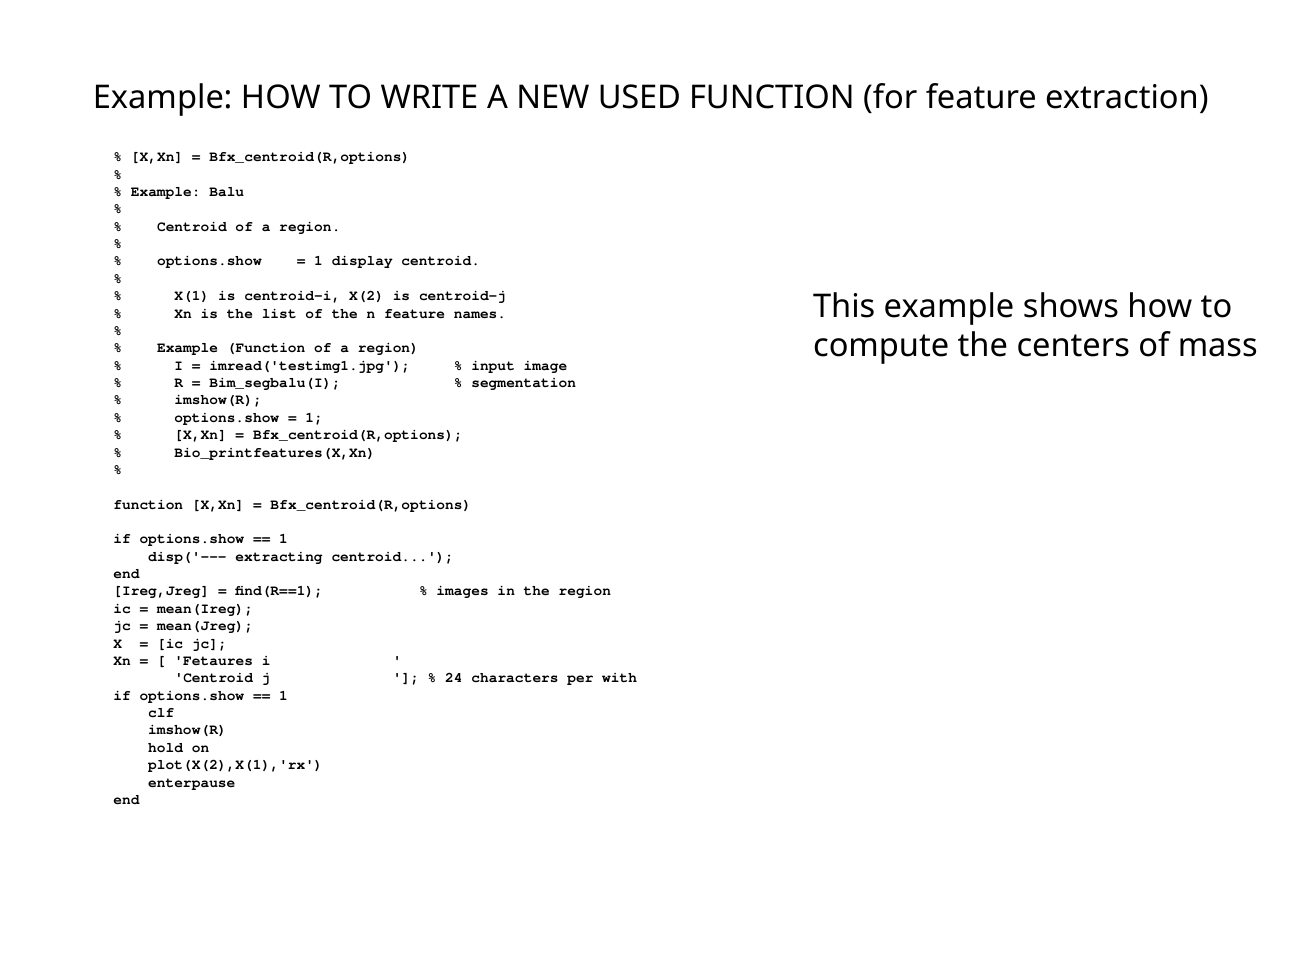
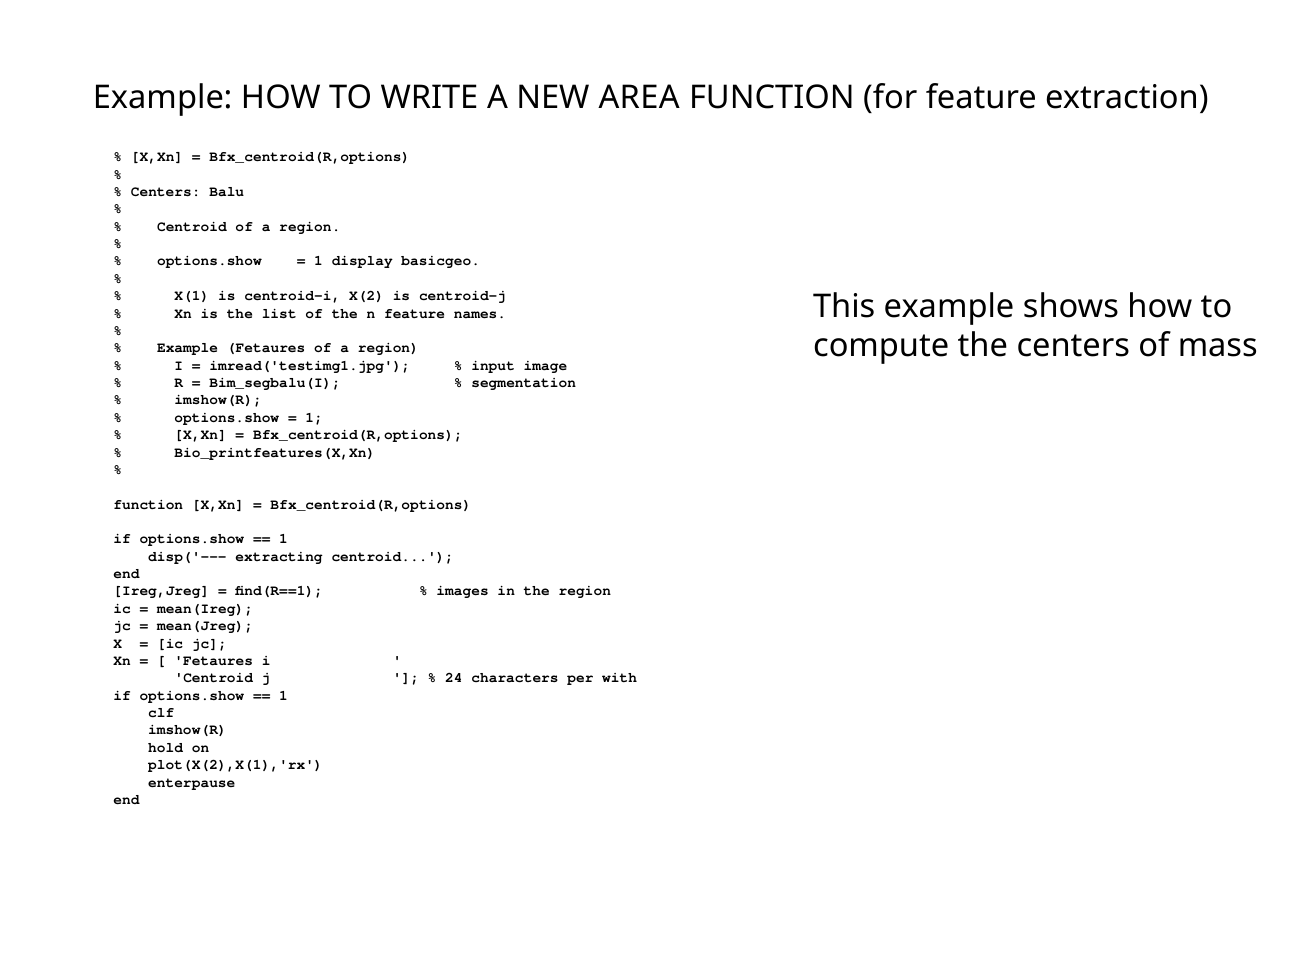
USED: USED -> AREA (639, 98)
Example: Example -> Centers (166, 192)
display centroid: centroid -> basicgeo (441, 261)
Example Function: Function -> Fetaures (266, 348)
